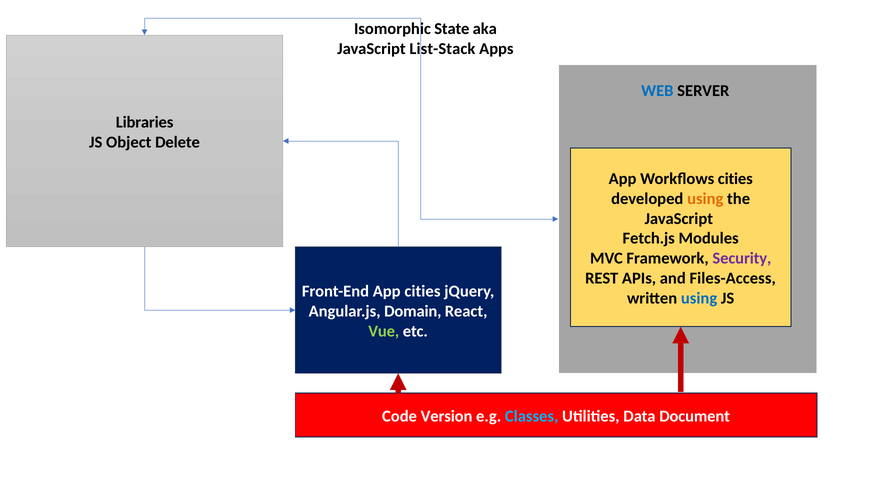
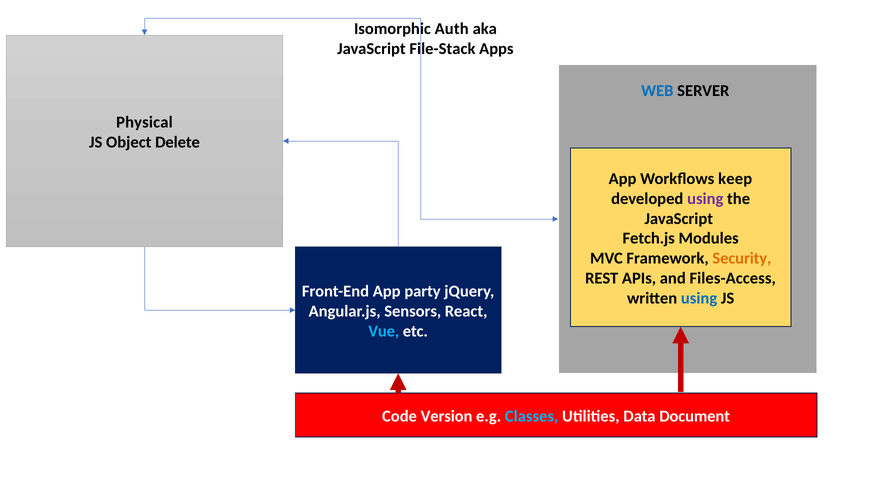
State: State -> Auth (452, 29)
List-Stack: List-Stack -> File-Stack (442, 49)
Libraries: Libraries -> Physical (144, 122)
Workflows cities: cities -> keep (735, 179)
using colour: orange -> purple (705, 199)
Security colour: purple -> orange (742, 258)
App cities: cities -> party (423, 292)
Domain: Domain -> Sensors (413, 311)
Vue colour: light green -> light blue (384, 331)
